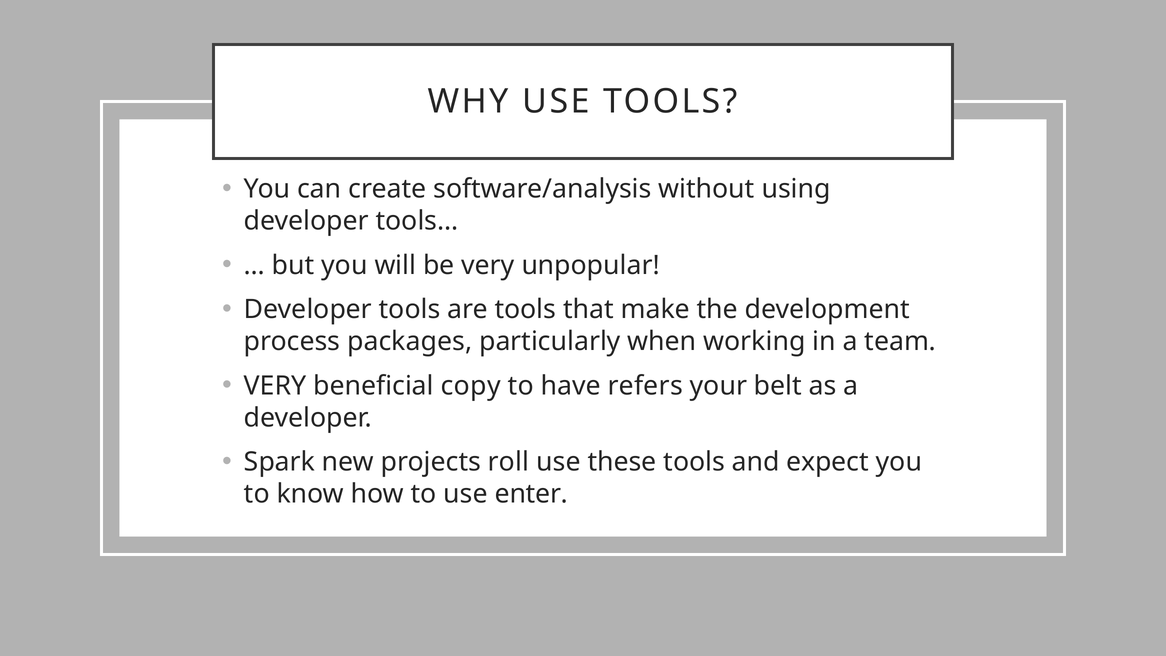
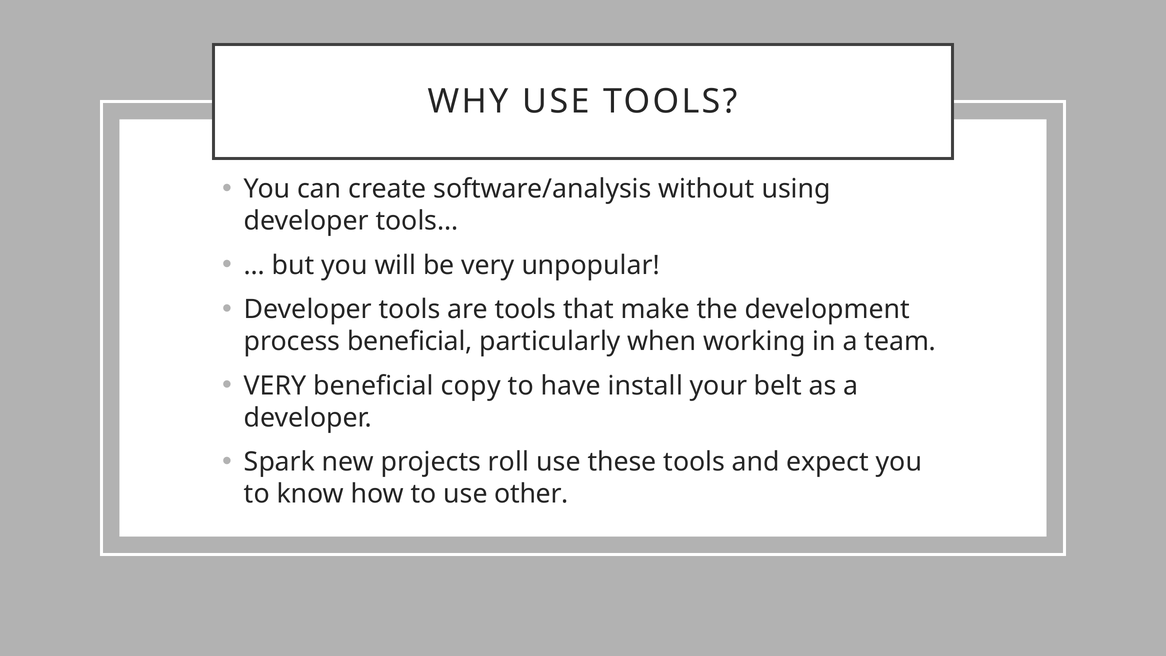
process packages: packages -> beneficial (410, 342)
refers: refers -> install (645, 386)
enter: enter -> other (531, 494)
